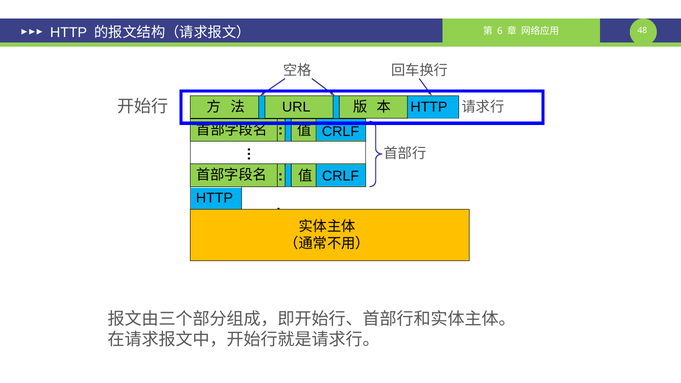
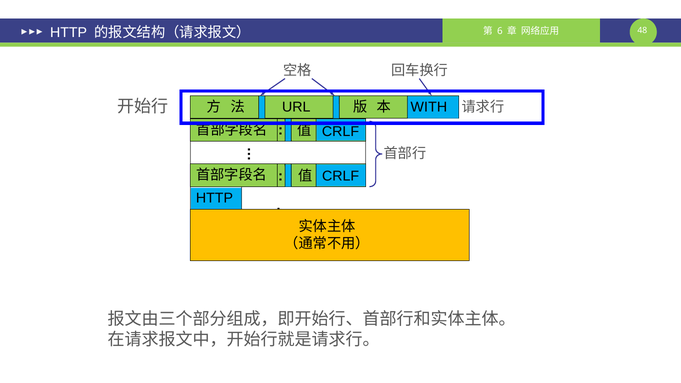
HTTP: HTTP -> WITH (429, 107)
